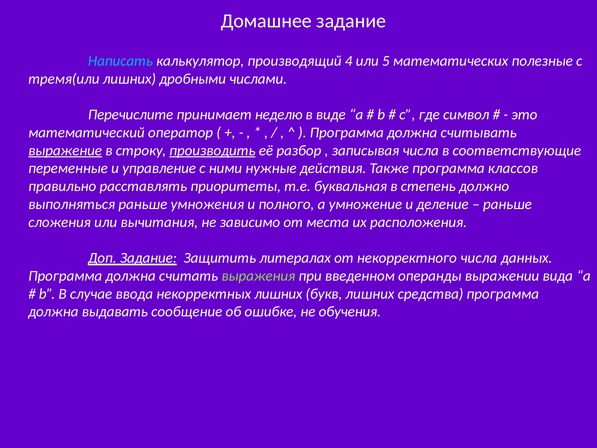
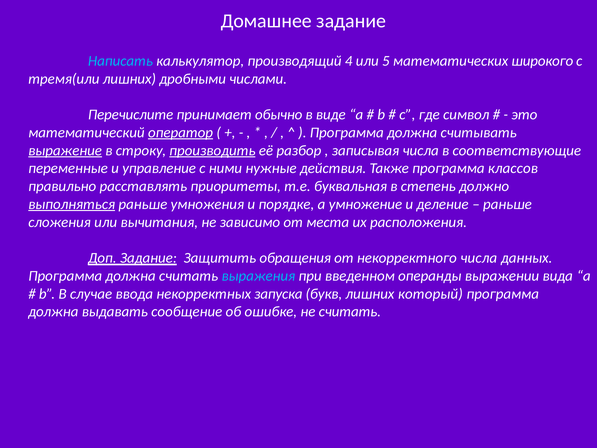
полезные: полезные -> широкого (542, 61)
неделю: неделю -> обычно (279, 115)
оператор underline: none -> present (181, 132)
выполняться underline: none -> present (72, 204)
полного: полного -> порядке (286, 204)
литералах: литералах -> обращения (295, 258)
выражения colour: light green -> light blue (258, 276)
некорректных лишних: лишних -> запуска (278, 294)
средства: средства -> который (430, 294)
не обучения: обучения -> считать (350, 312)
